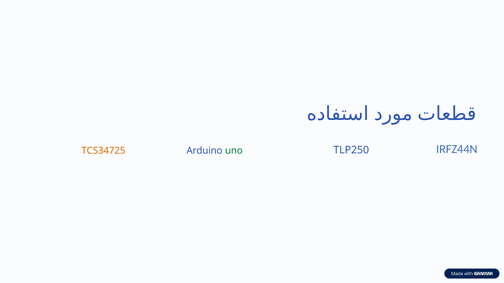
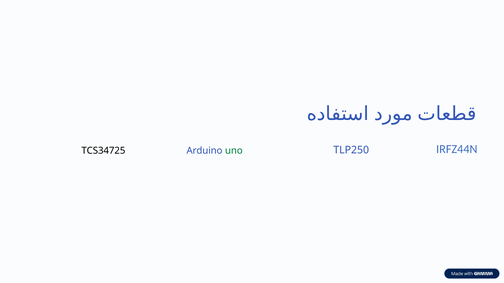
TCS34725 colour: orange -> black (103, 151)
